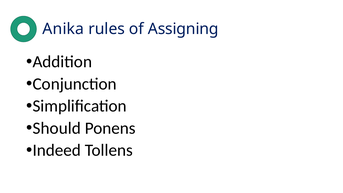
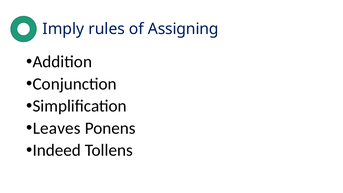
Anika: Anika -> Imply (63, 29)
Should: Should -> Leaves (57, 128)
